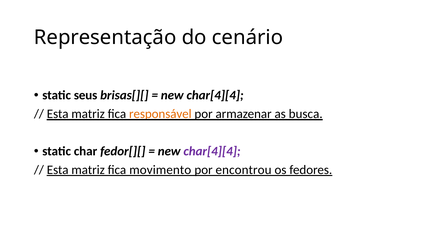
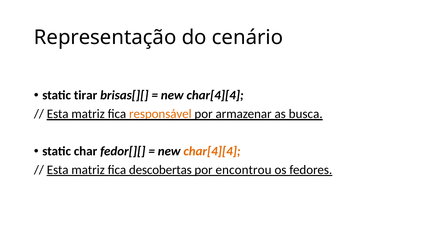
seus: seus -> tirar (86, 95)
char[4][4 colour: purple -> orange (212, 151)
movimento: movimento -> descobertas (160, 170)
